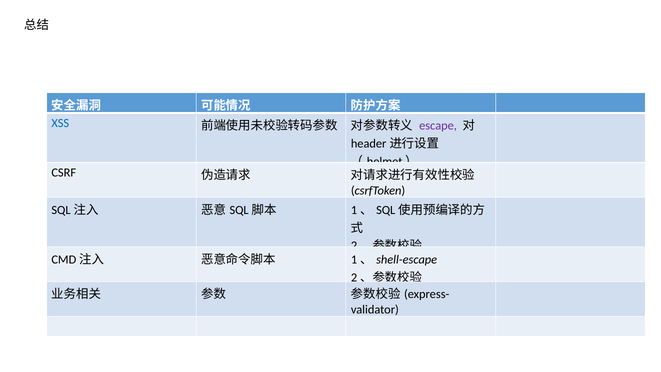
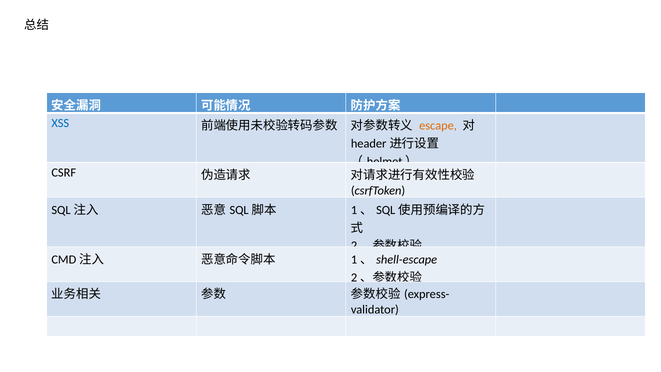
escape colour: purple -> orange (438, 126)
